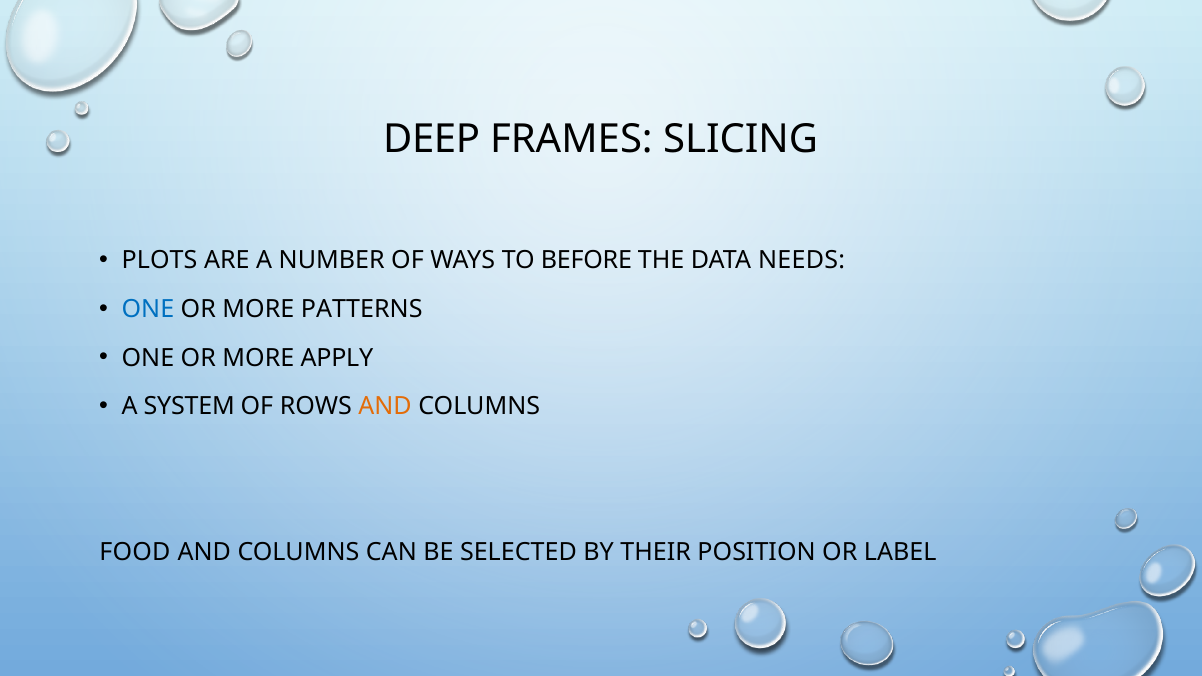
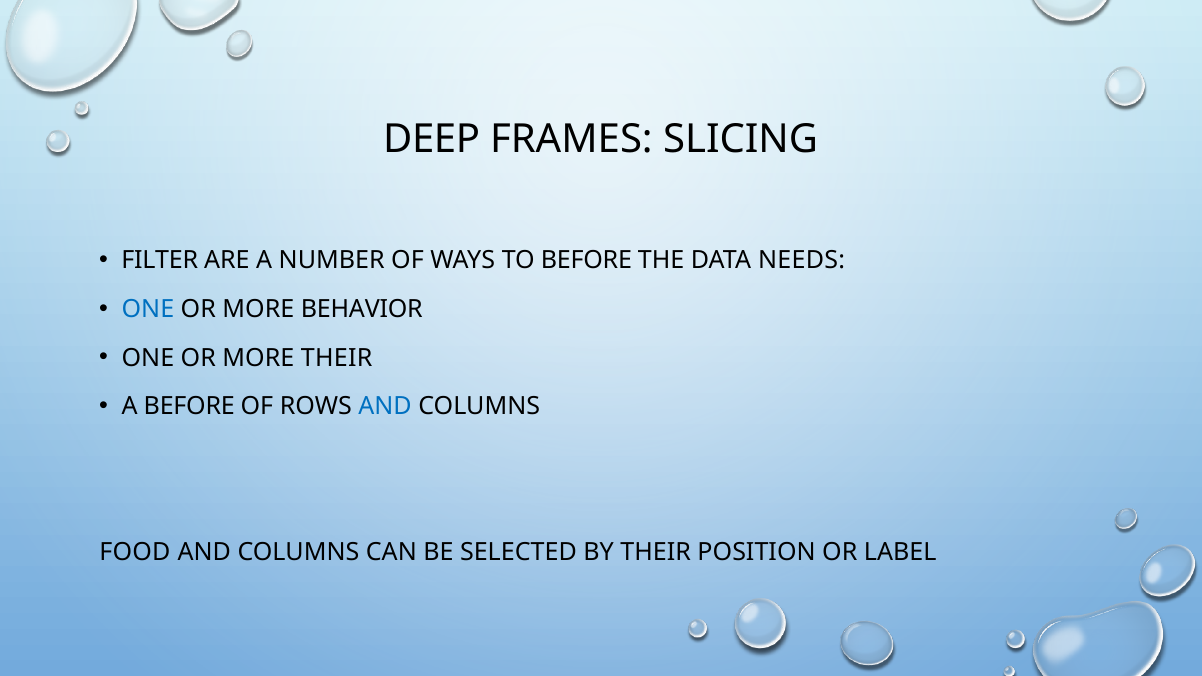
PLOTS: PLOTS -> FILTER (160, 261)
PATTERNS: PATTERNS -> BEHAVIOR (362, 309)
MORE APPLY: APPLY -> THEIR (337, 358)
A SYSTEM: SYSTEM -> BEFORE (189, 406)
AND colour: orange -> blue (385, 406)
